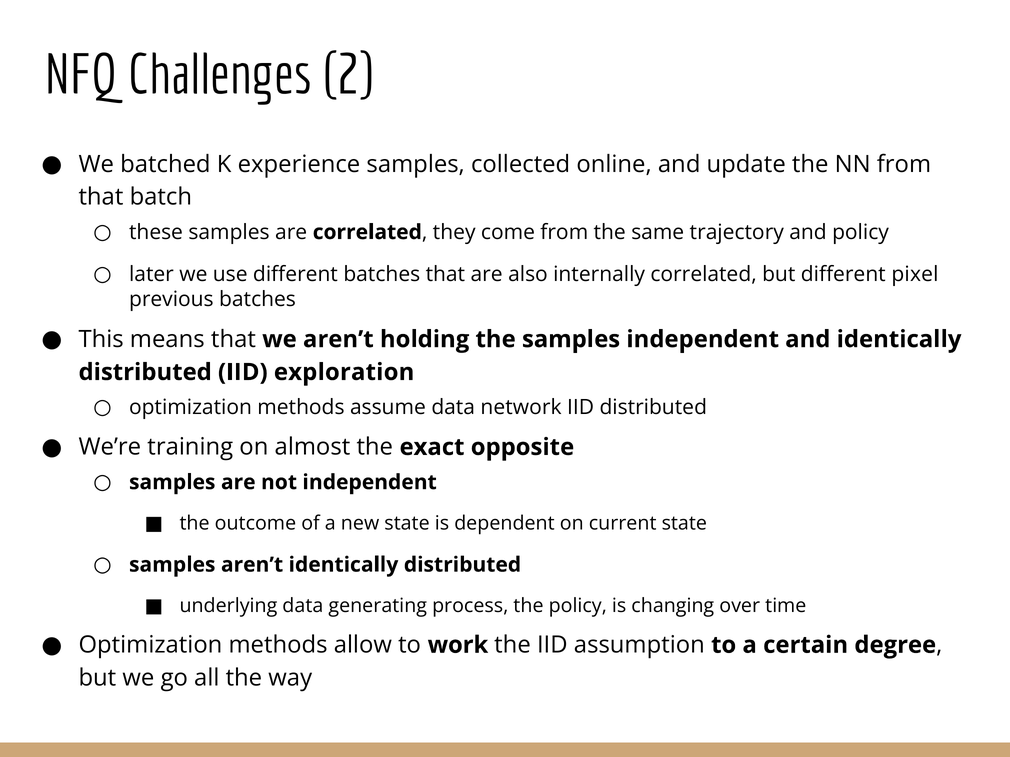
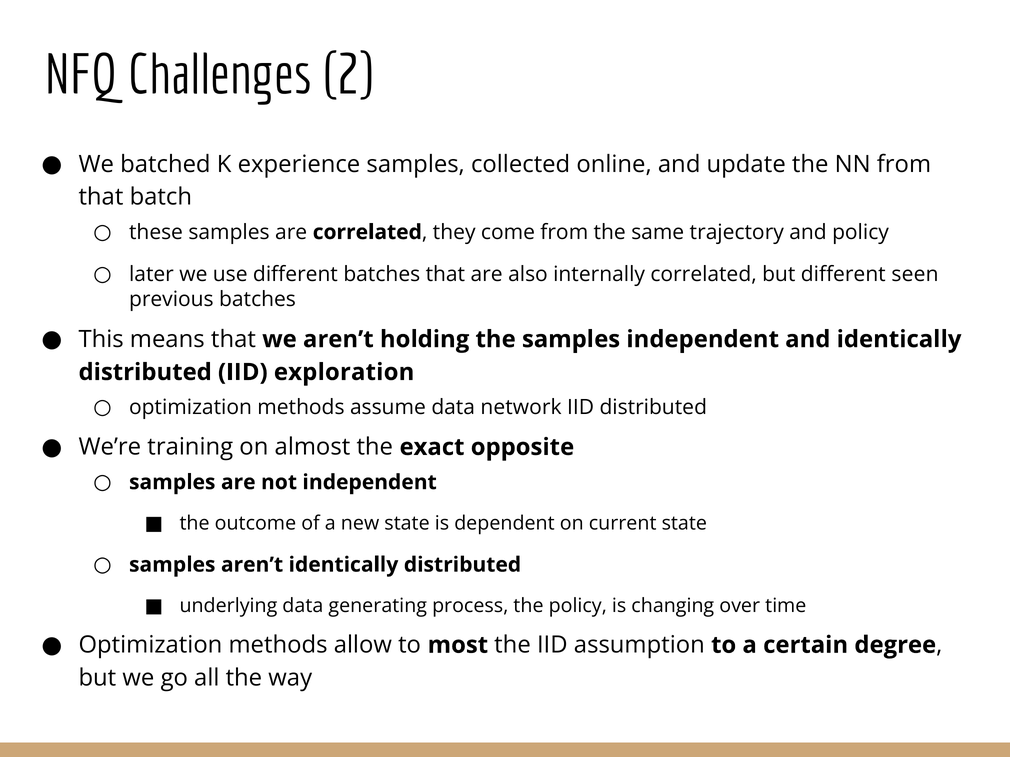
pixel: pixel -> seen (915, 274)
work: work -> most (458, 645)
